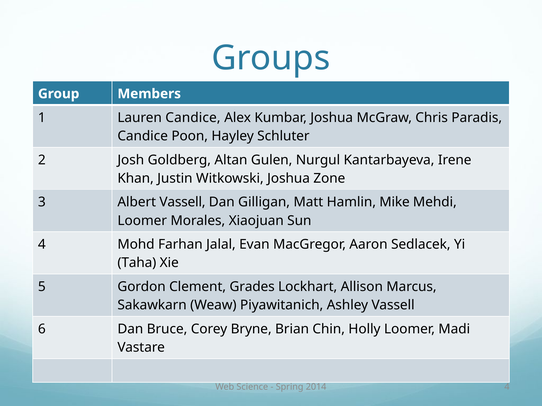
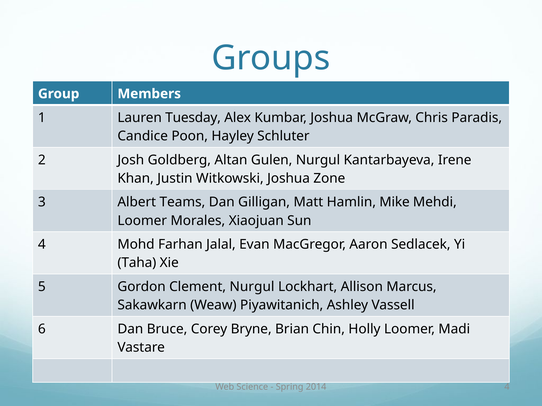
Lauren Candice: Candice -> Tuesday (193, 118)
Albert Vassell: Vassell -> Teams (182, 202)
Clement Grades: Grades -> Nurgul (252, 287)
